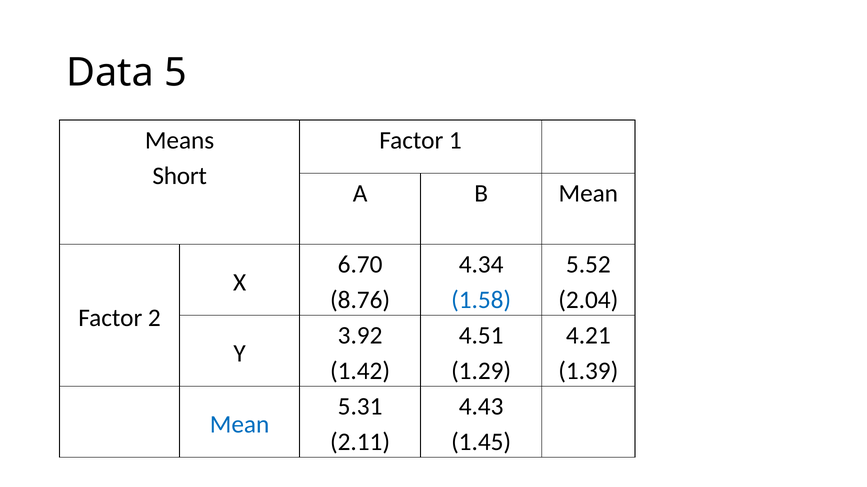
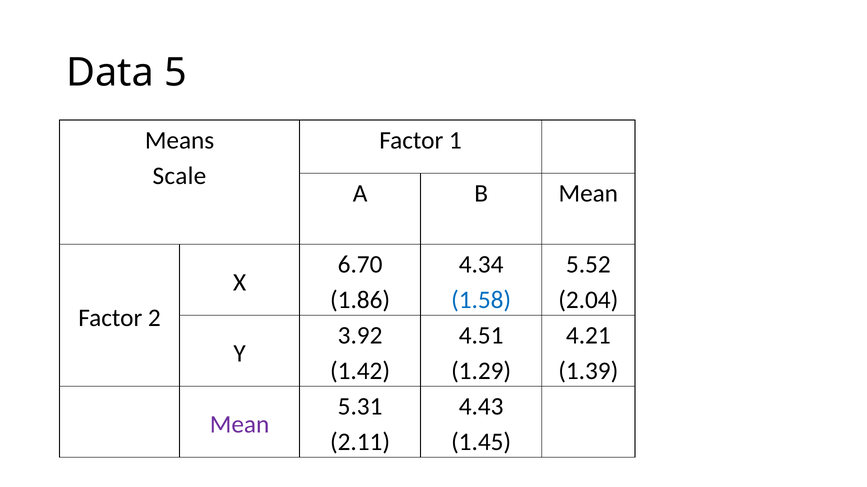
Short: Short -> Scale (179, 176)
8.76: 8.76 -> 1.86 (360, 301)
Mean colour: blue -> purple (240, 425)
